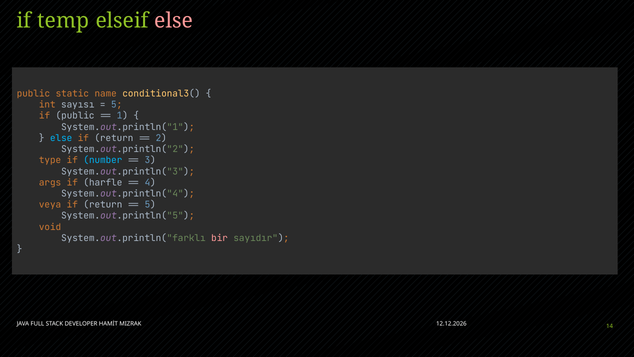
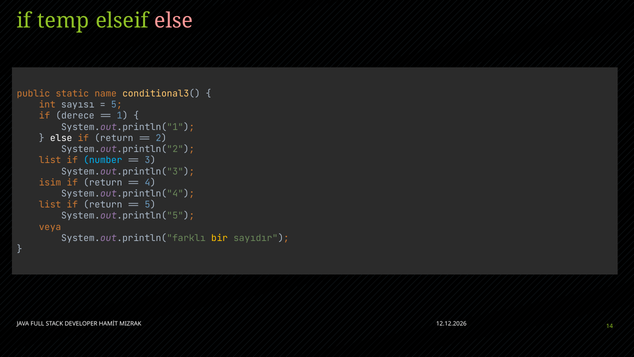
if public: public -> derece (75, 116)
else colour: light blue -> white (61, 138)
type: type -> list (50, 160)
args: args -> isim (50, 182)
harfle: harfle -> return (103, 182)
veya: veya -> list (50, 205)
void: void -> veya (50, 227)
bir colour: pink -> yellow (220, 238)
